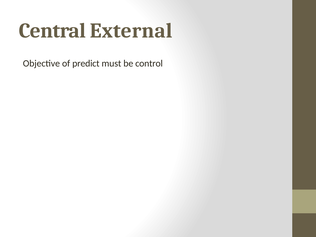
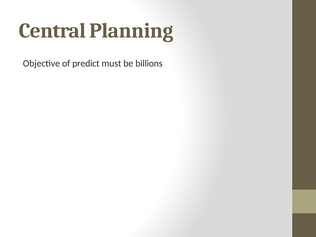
External: External -> Planning (131, 31)
control: control -> billions (149, 63)
